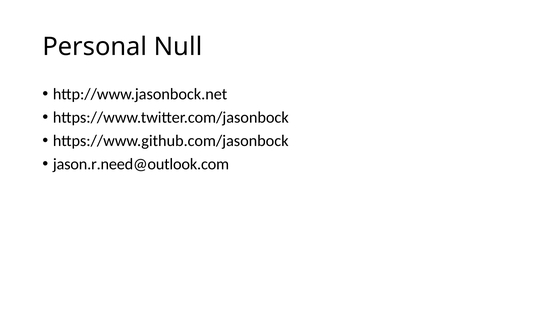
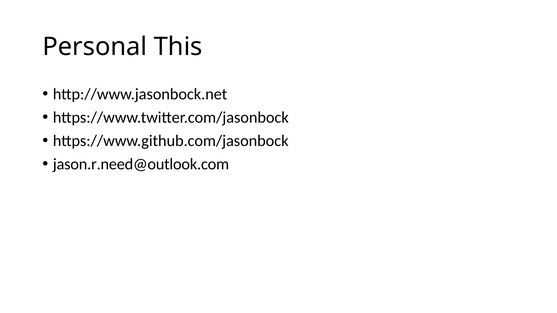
Null: Null -> This (178, 47)
